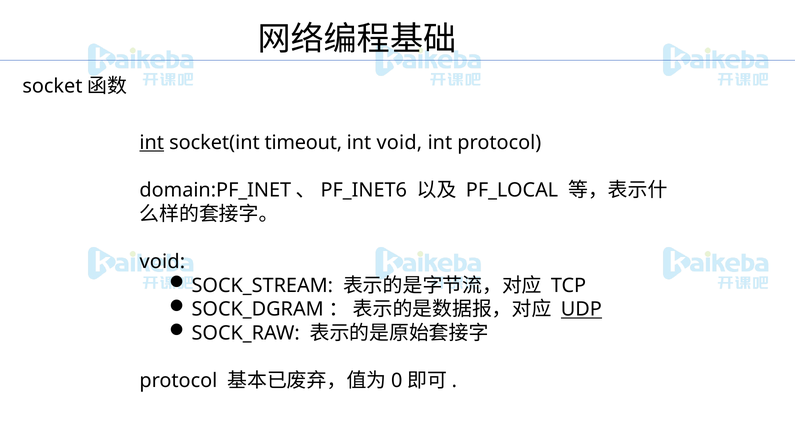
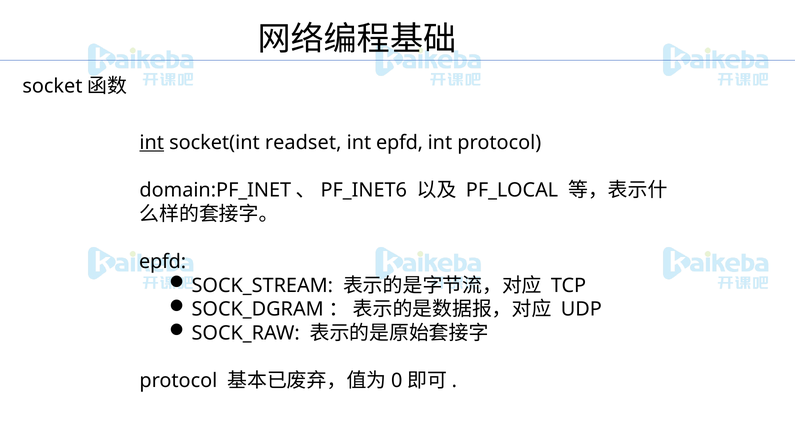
timeout: timeout -> readset (303, 143)
int void: void -> epfd (400, 143)
void: void -> epfd (163, 262)
UDP underline: present -> none (581, 310)
